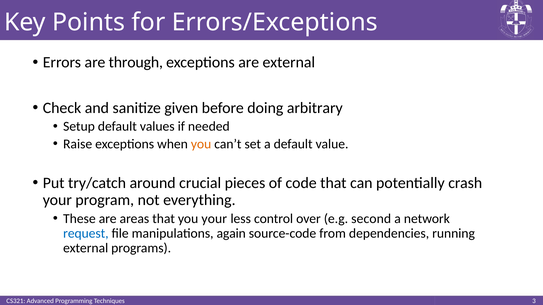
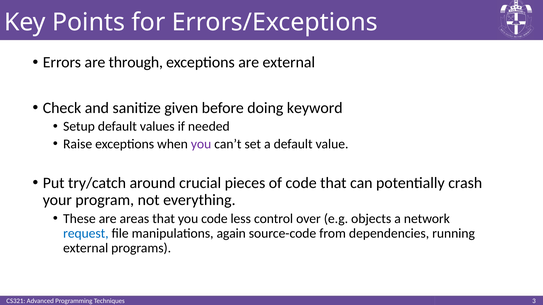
arbitrary: arbitrary -> keyword (315, 108)
you colour: orange -> purple (201, 144)
you your: your -> code (214, 219)
second: second -> objects (371, 219)
